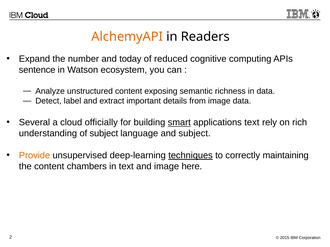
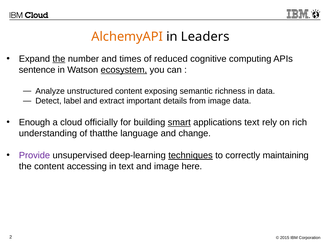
Readers: Readers -> Leaders (205, 37)
the underline: none -> present (59, 59)
today: today -> times (130, 59)
ecosystem underline: none -> present (124, 70)
Several: Several -> Enough (35, 123)
of subject: subject -> thatthe (104, 134)
and subject: subject -> change (195, 134)
Provide colour: orange -> purple (34, 156)
chambers: chambers -> accessing (87, 167)
